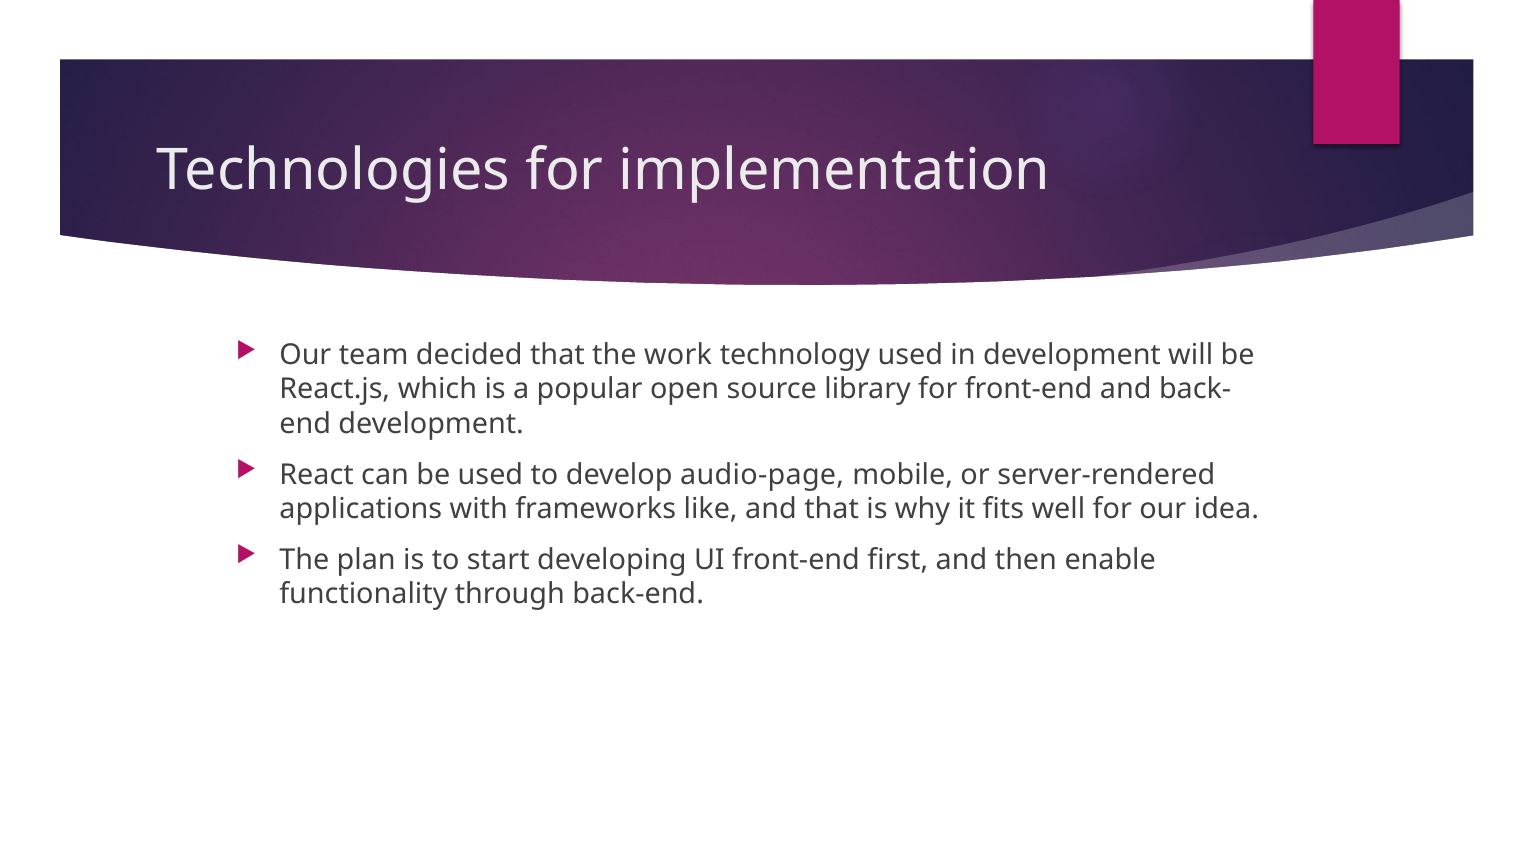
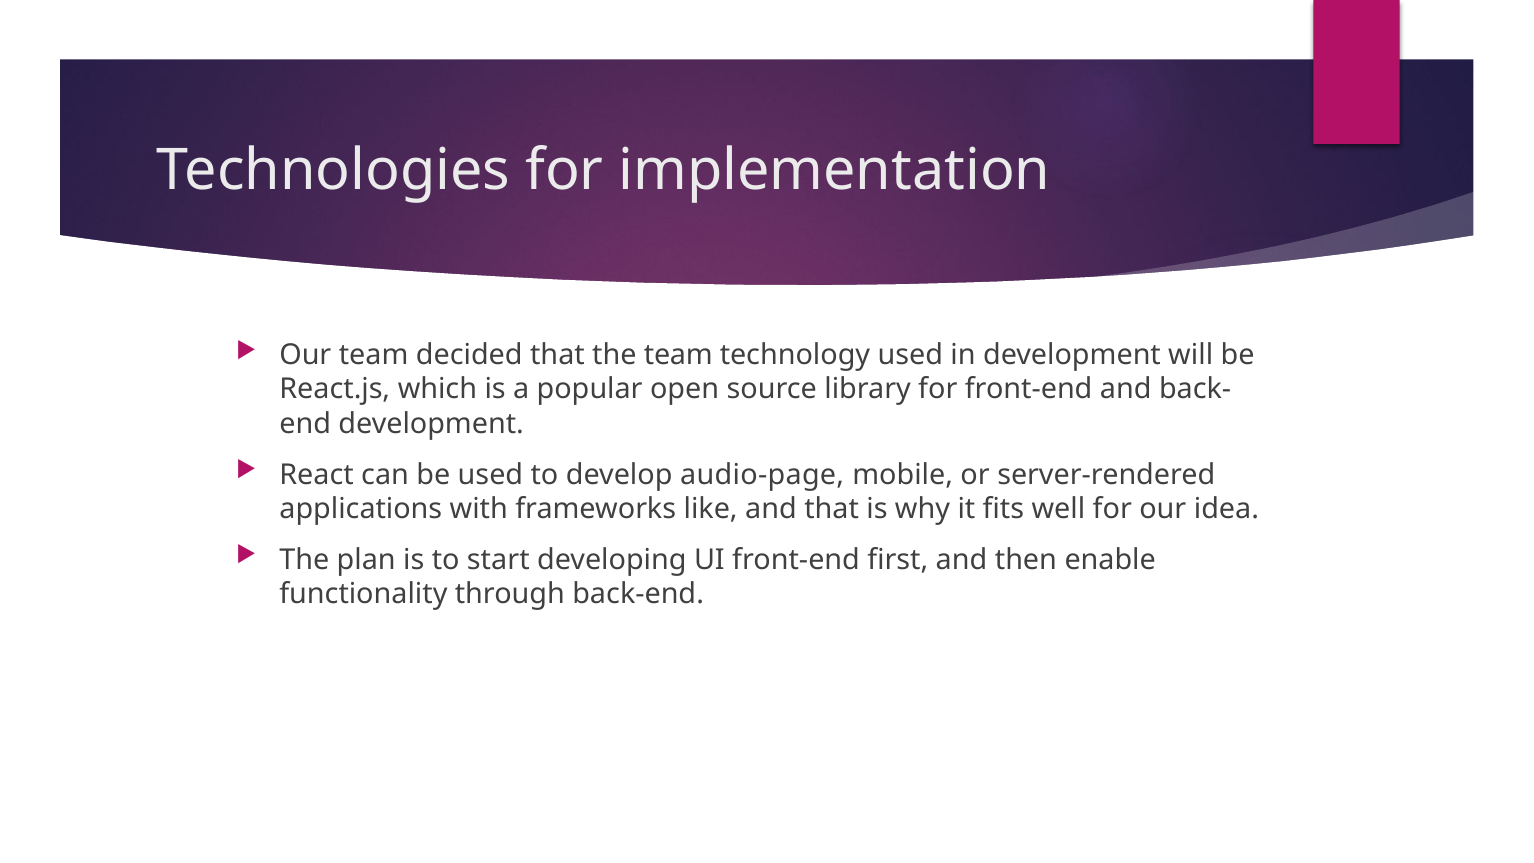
the work: work -> team (678, 355)
